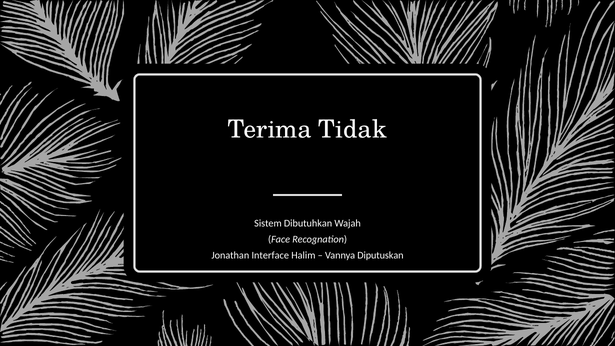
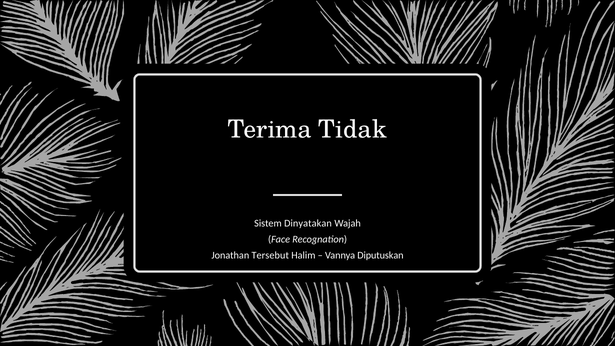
Dibutuhkan: Dibutuhkan -> Dinyatakan (308, 224)
Interface: Interface -> Tersebut (270, 255)
